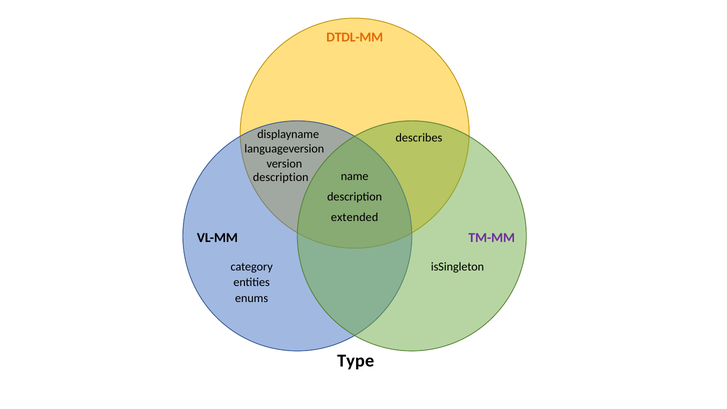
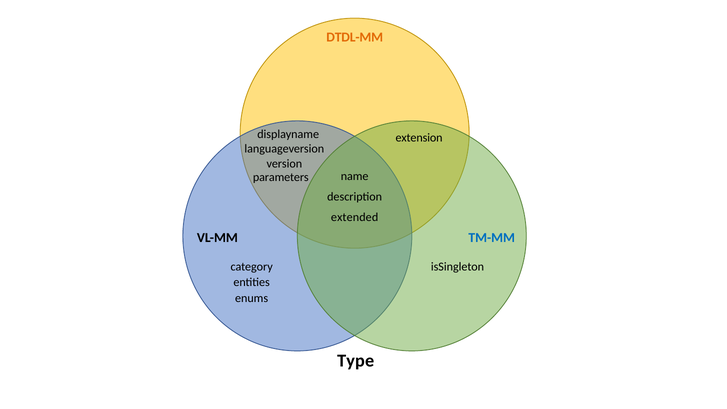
describes: describes -> extension (419, 138)
description: description -> parameters (281, 177)
TM-MM colour: purple -> blue (492, 238)
